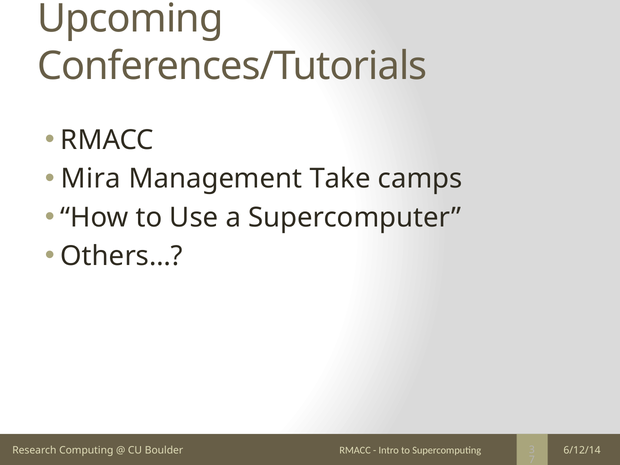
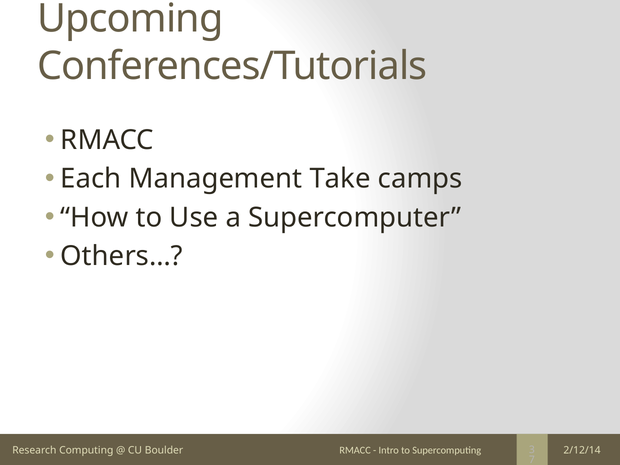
Mira: Mira -> Each (91, 179)
6/12/14: 6/12/14 -> 2/12/14 (582, 450)
